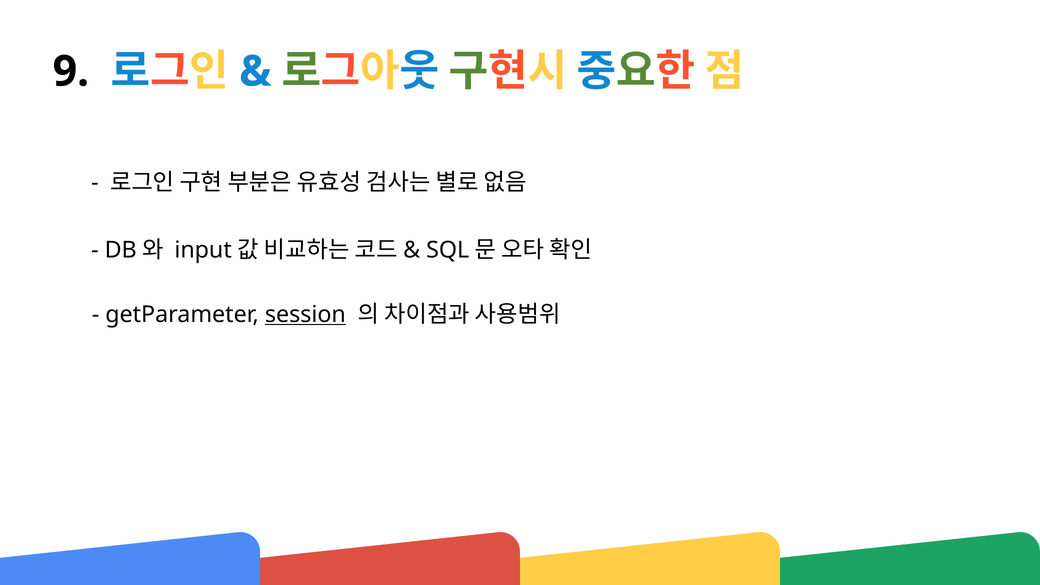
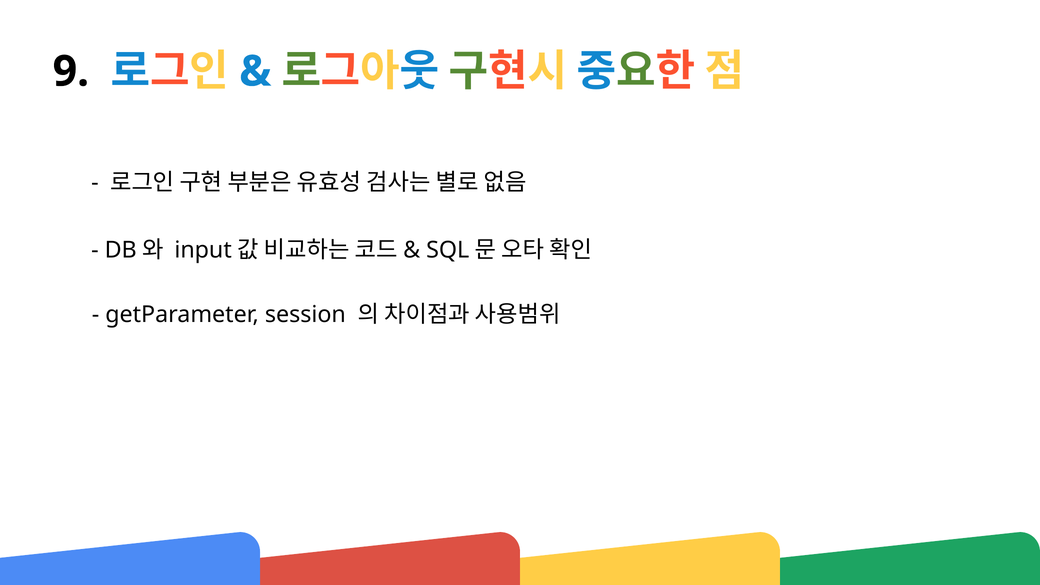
session underline: present -> none (305, 315)
